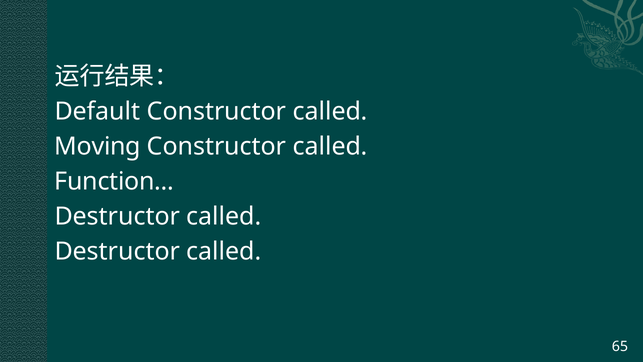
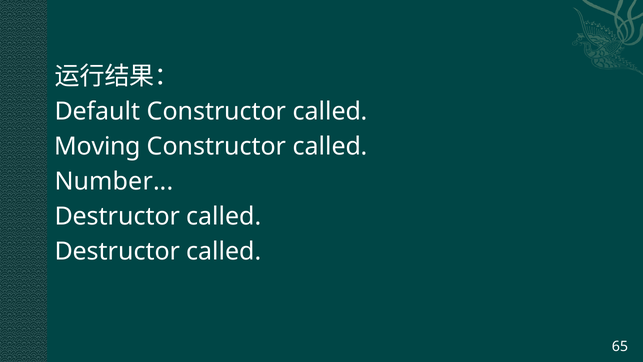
Function: Function -> Number (114, 181)
